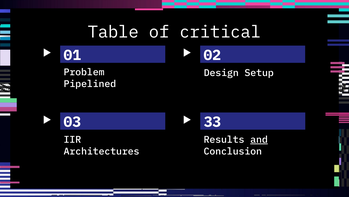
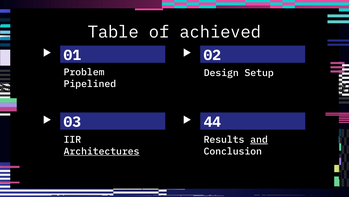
critical: critical -> achieved (220, 32)
33: 33 -> 44 (212, 122)
Architectures underline: none -> present (102, 151)
